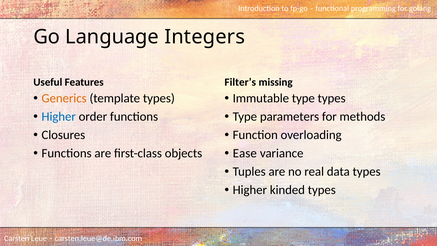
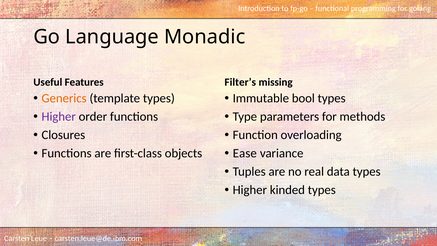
Integers: Integers -> Monadic (205, 37)
Immutable type: type -> bool (303, 98)
Higher colour: blue -> purple (59, 117)
